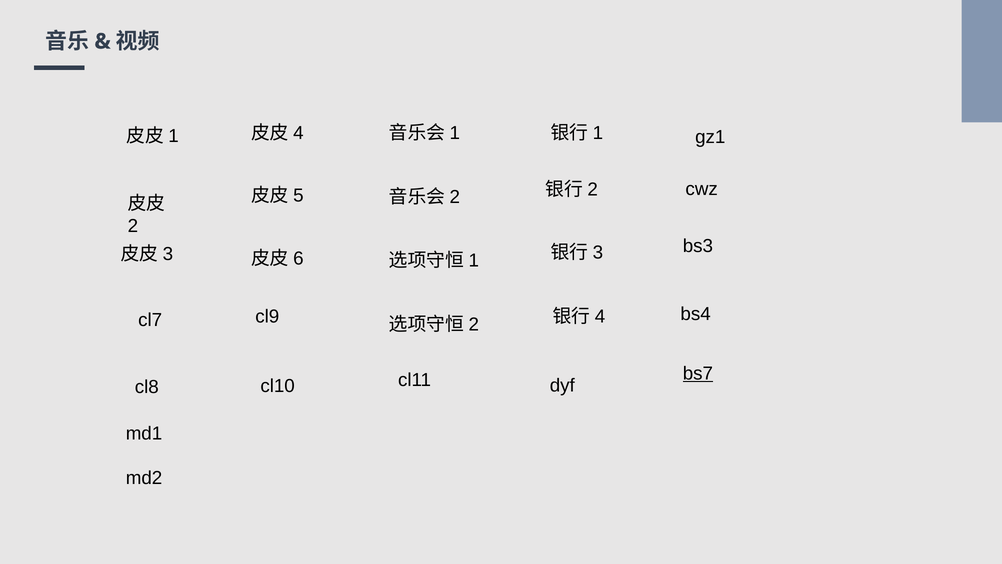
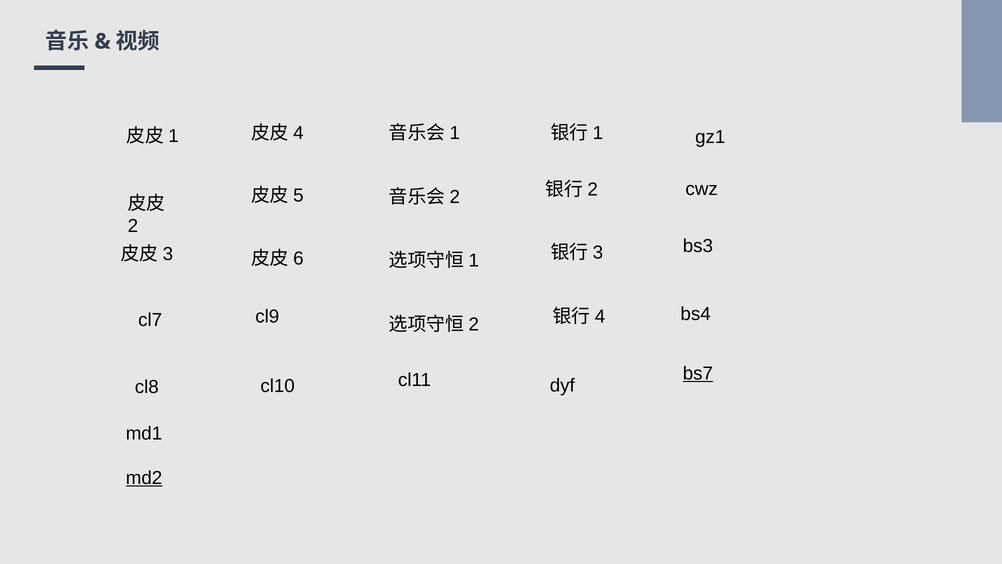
md2 underline: none -> present (144, 478)
